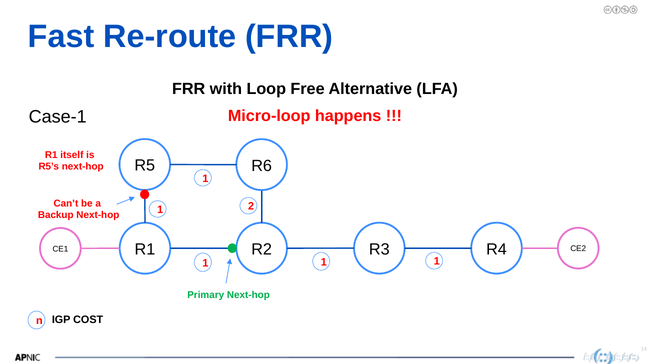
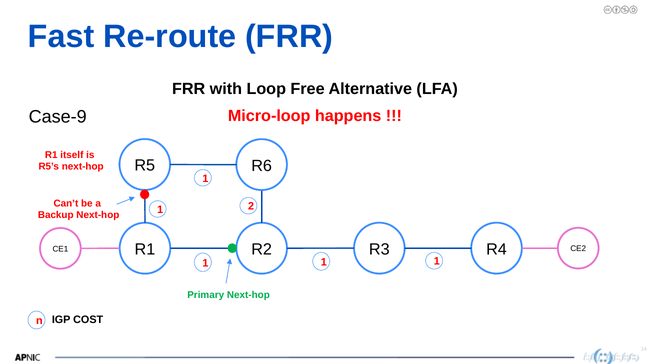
Case-1: Case-1 -> Case-9 (58, 117)
